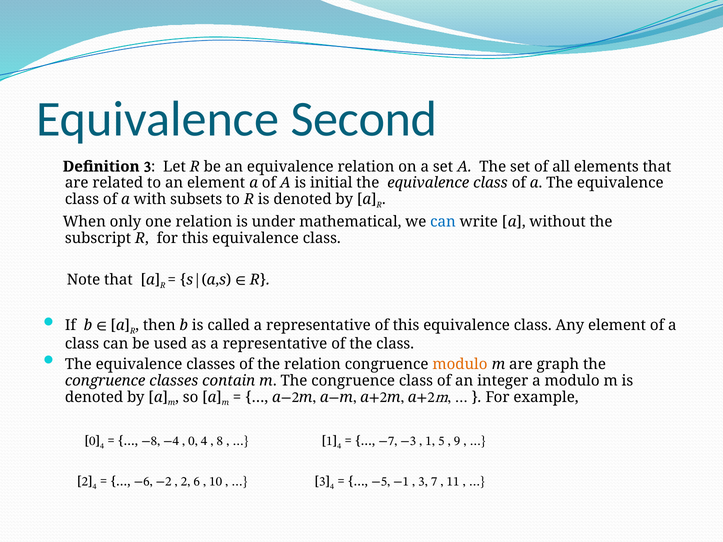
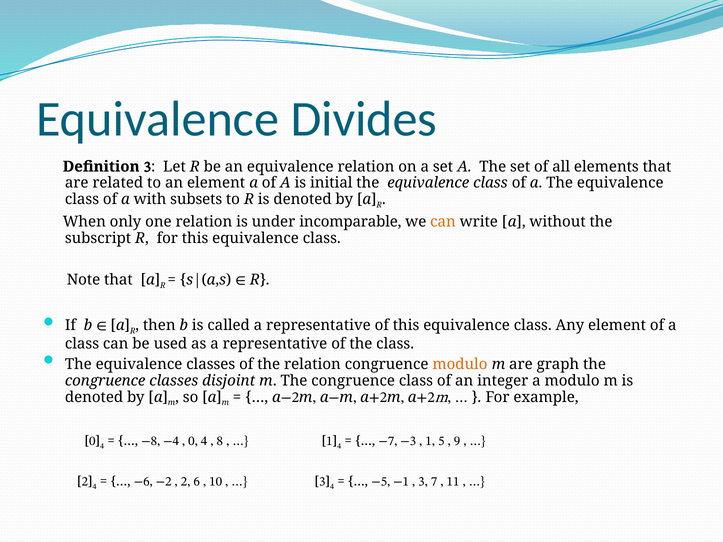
Second: Second -> Divides (364, 119)
mathematical: mathematical -> incomparable (350, 222)
can colour: blue -> orange (443, 222)
contain: contain -> disjoint (229, 381)
